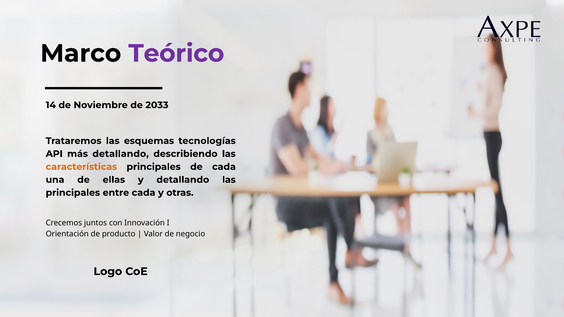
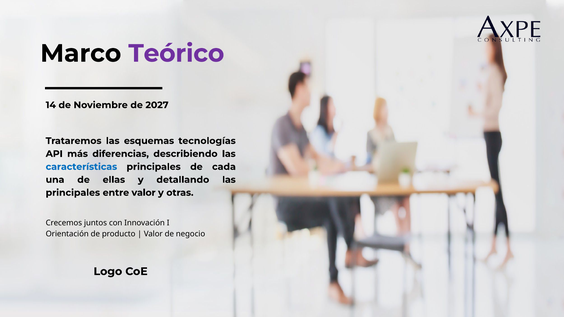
2033: 2033 -> 2027 (157, 105)
más detallando: detallando -> diferencias (121, 154)
características colour: orange -> blue (81, 167)
entre cada: cada -> valor (144, 193)
